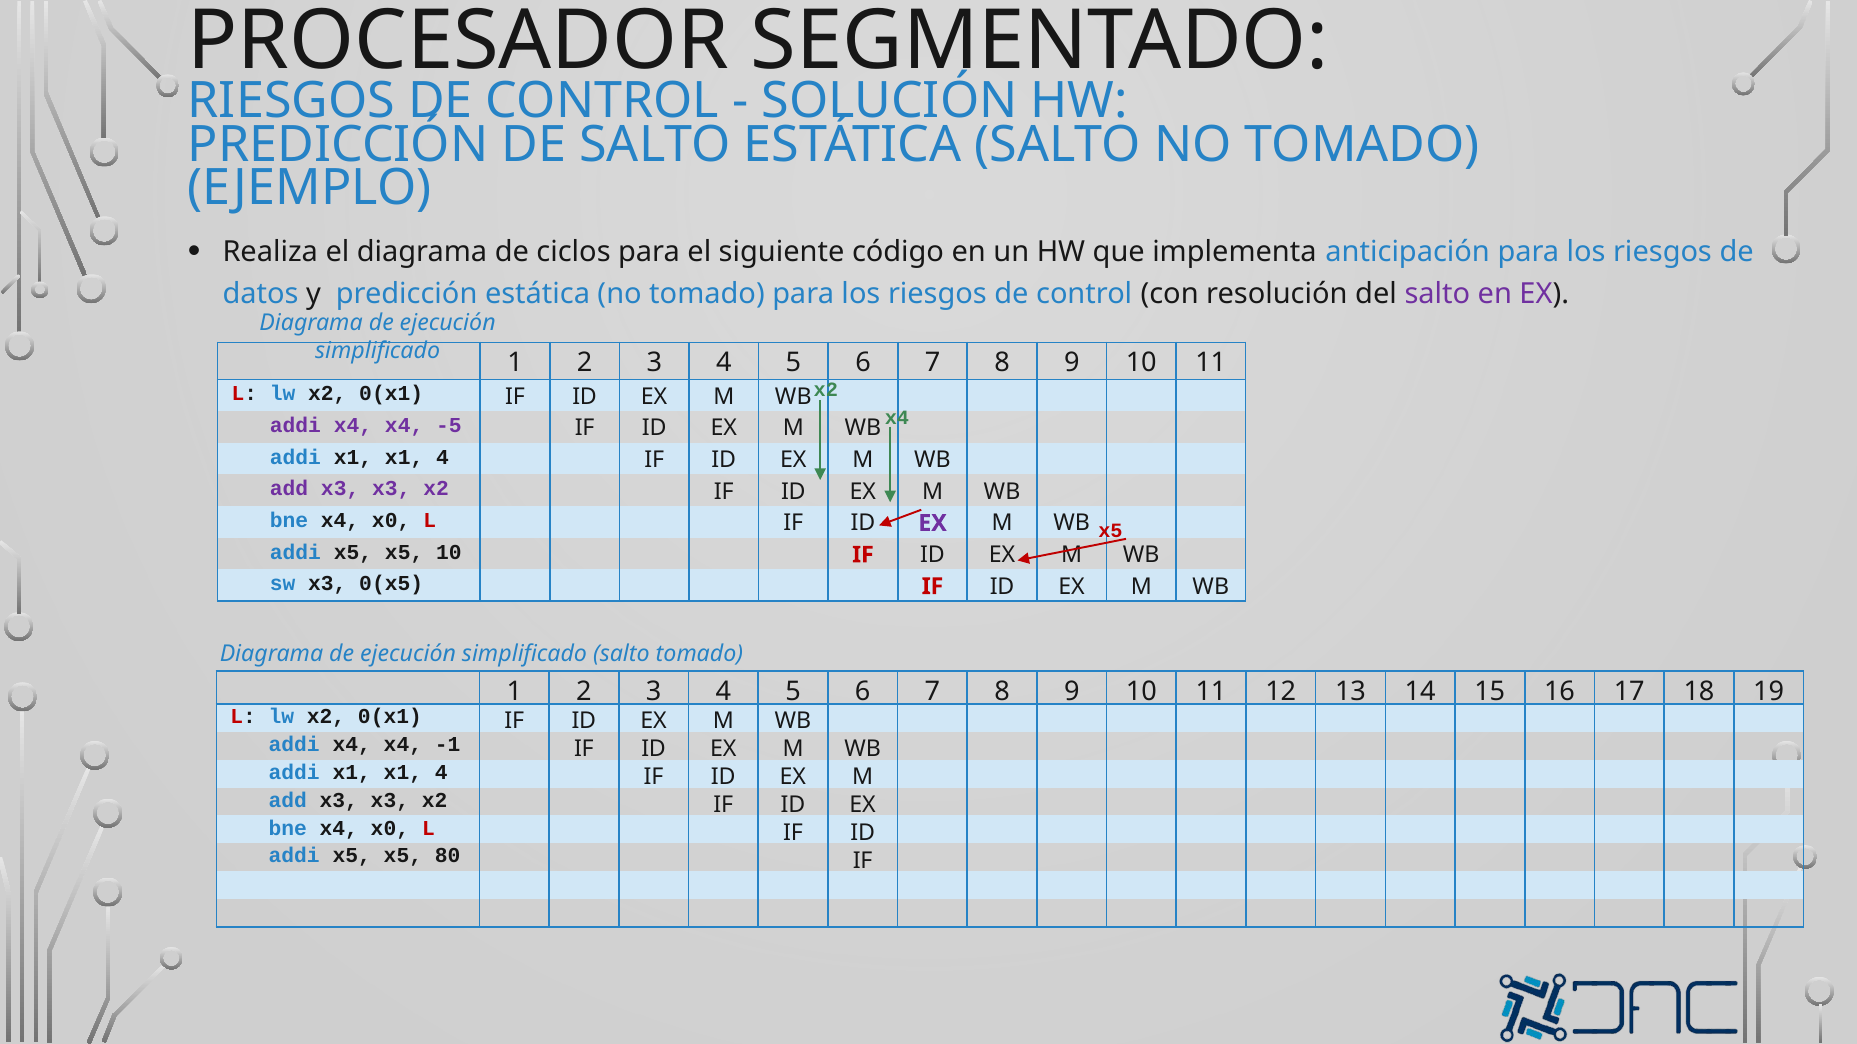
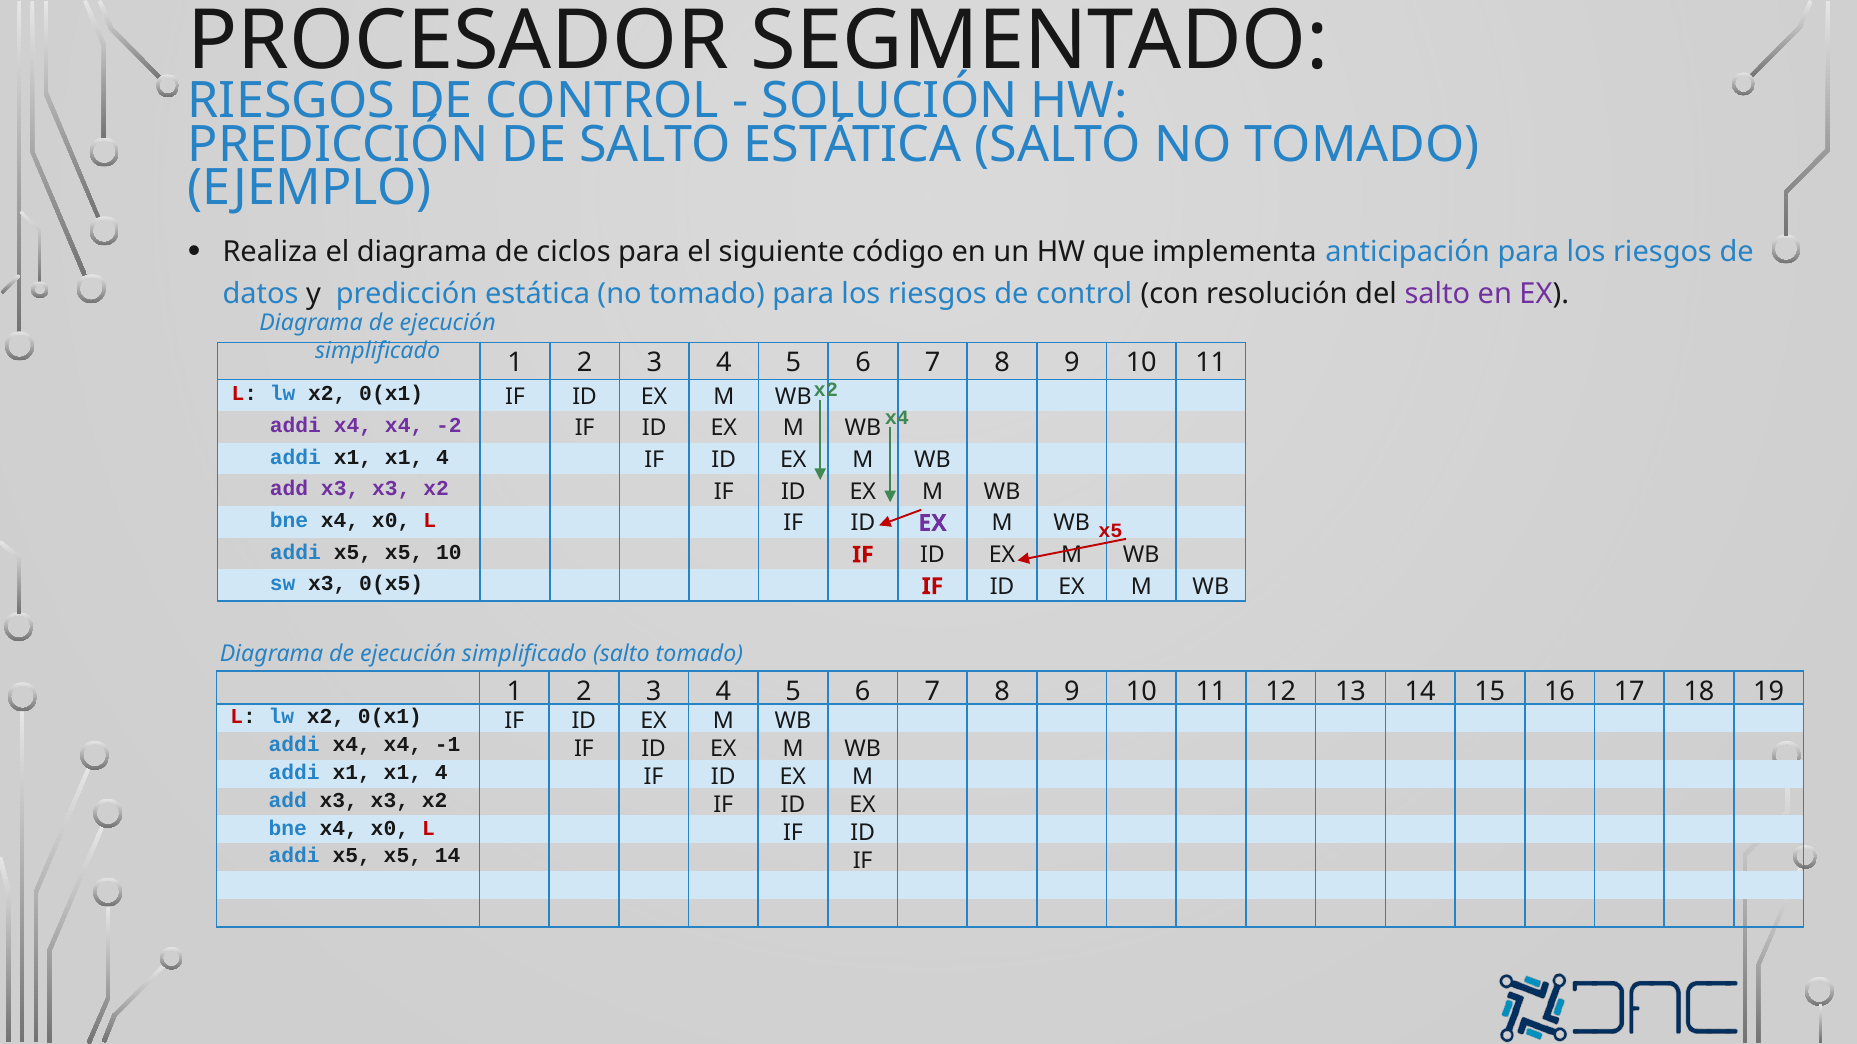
-5: -5 -> -2 (449, 426)
x5 80: 80 -> 14 (448, 856)
